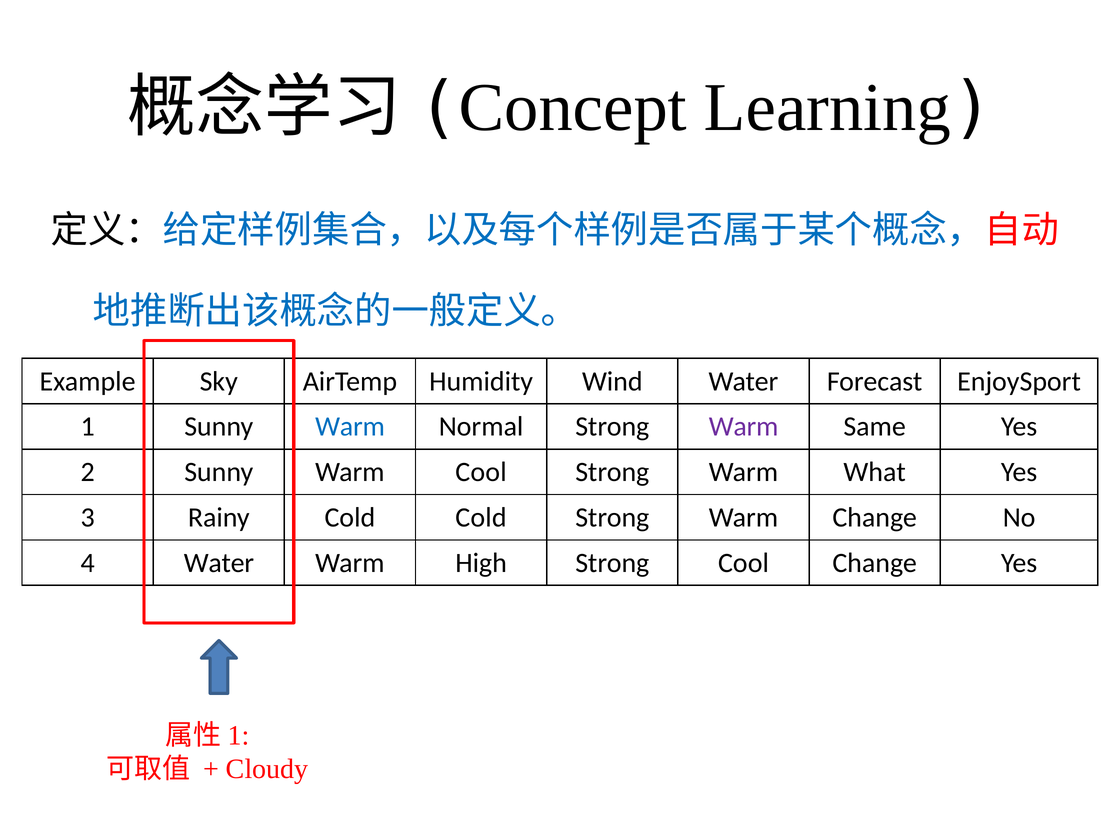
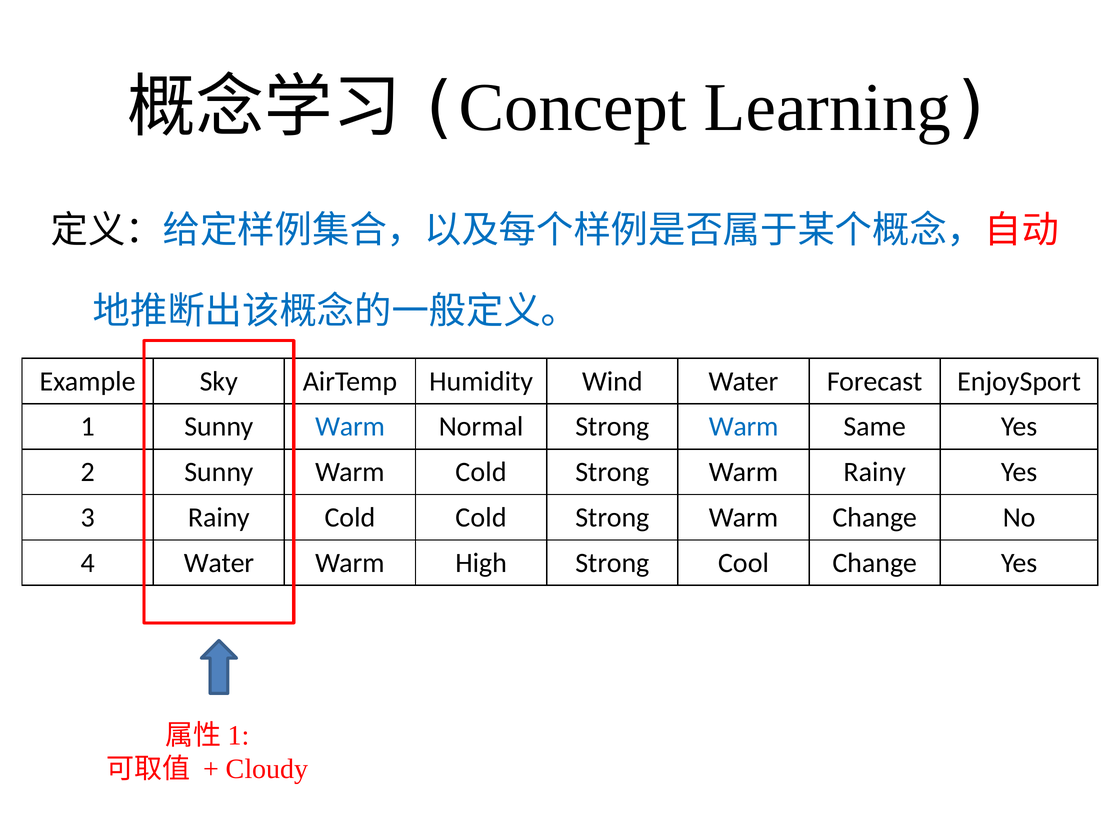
Warm colour: purple -> blue (744, 427)
Warm Cool: Cool -> Cold (481, 472)
Warm What: What -> Rainy (875, 472)
